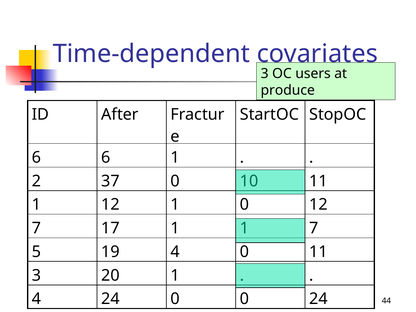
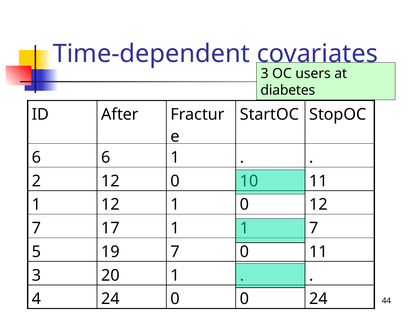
produce: produce -> diabetes (288, 90)
2 37: 37 -> 12 (110, 181)
19 4: 4 -> 7 (175, 252)
